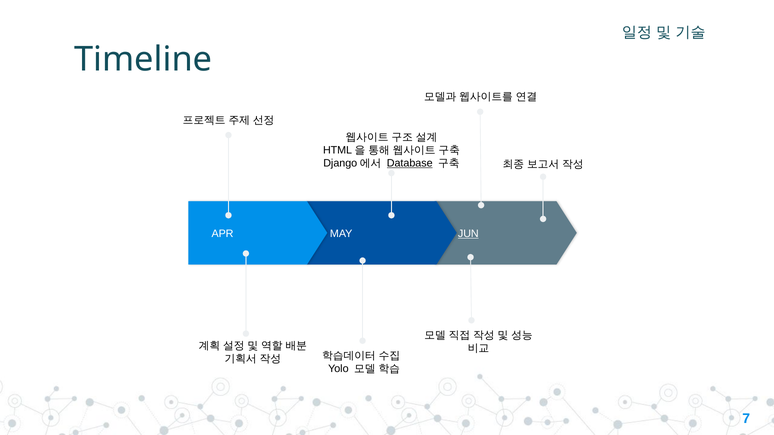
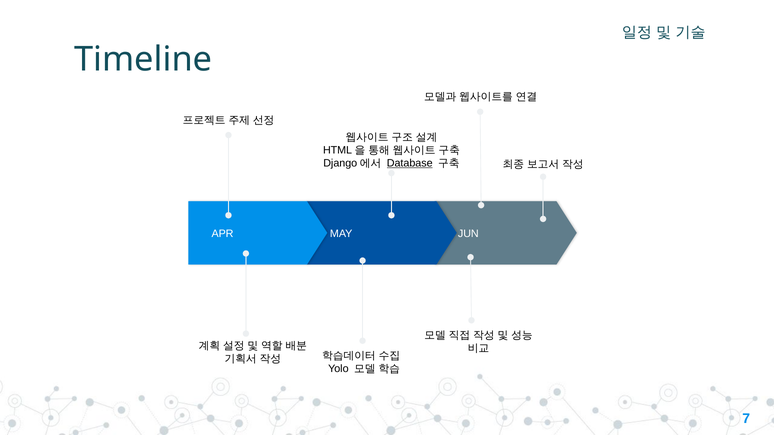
JUN underline: present -> none (468, 234)
